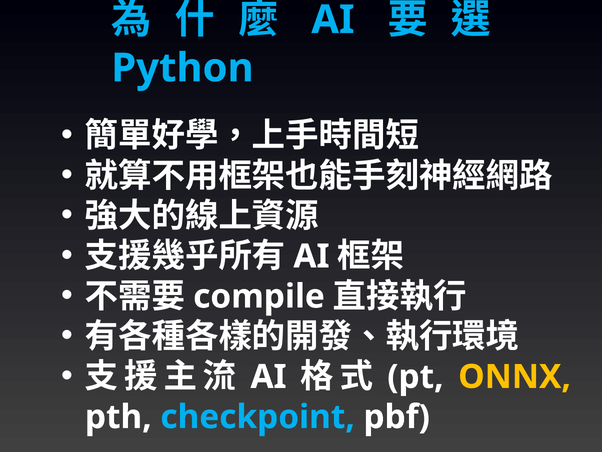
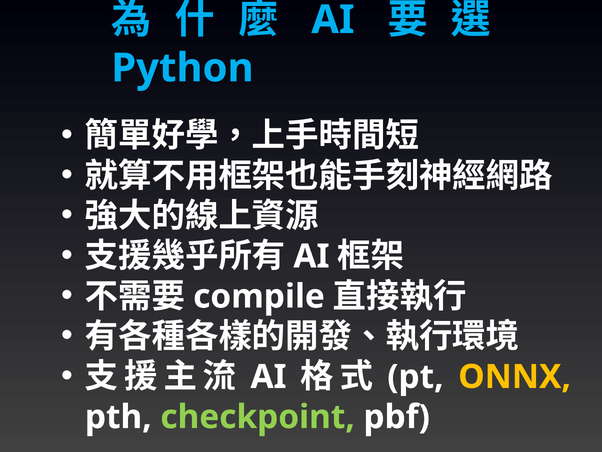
checkpoint colour: light blue -> light green (258, 417)
